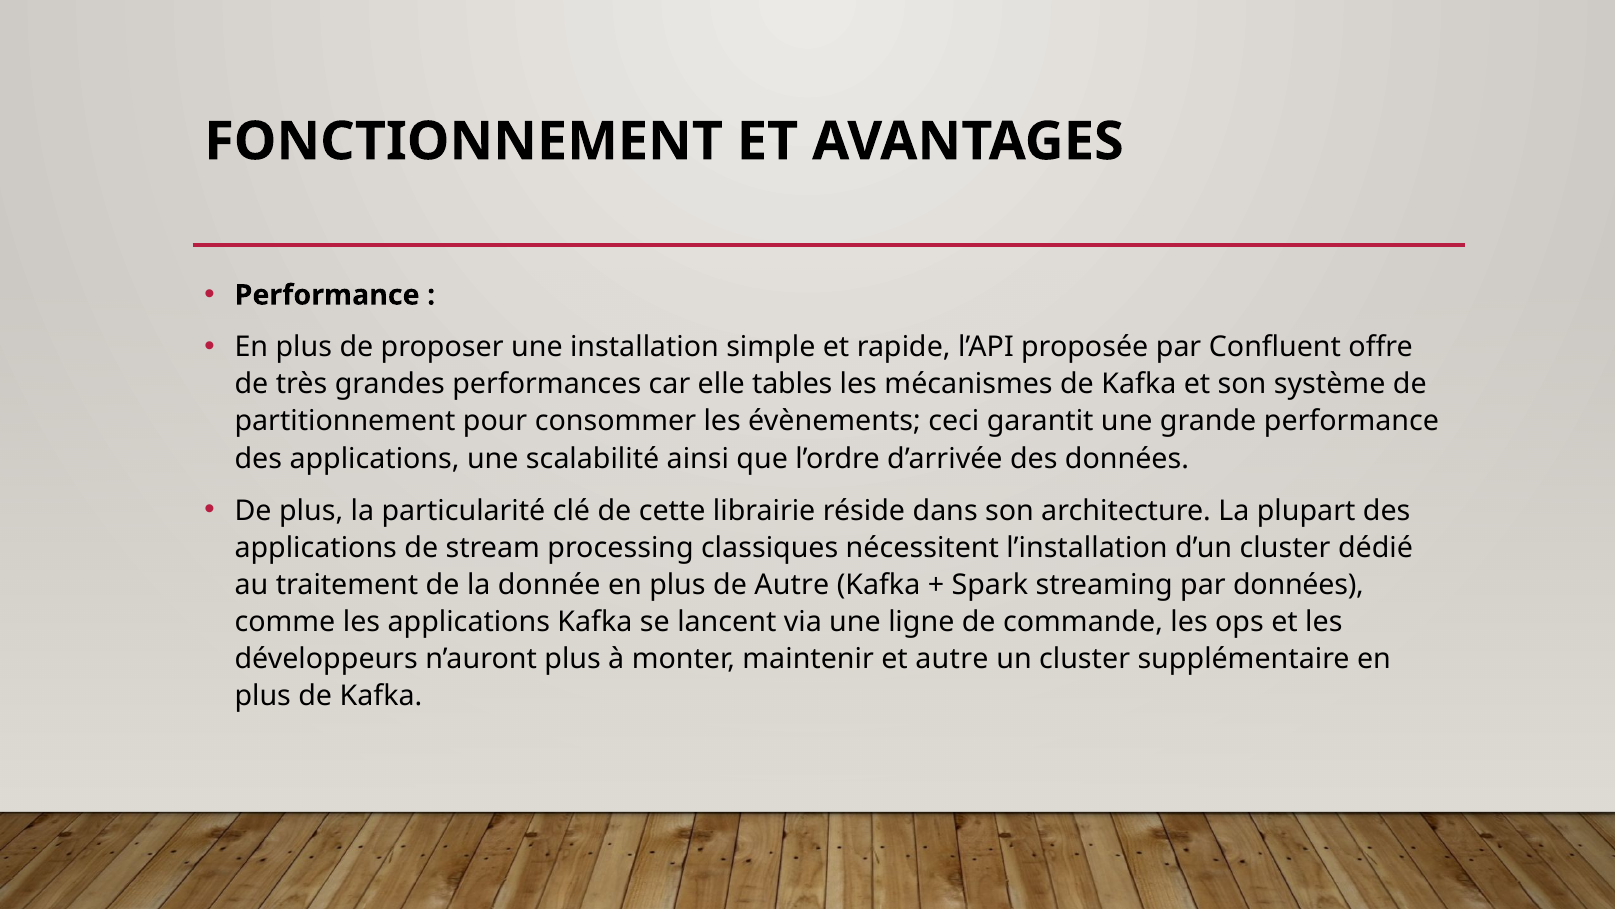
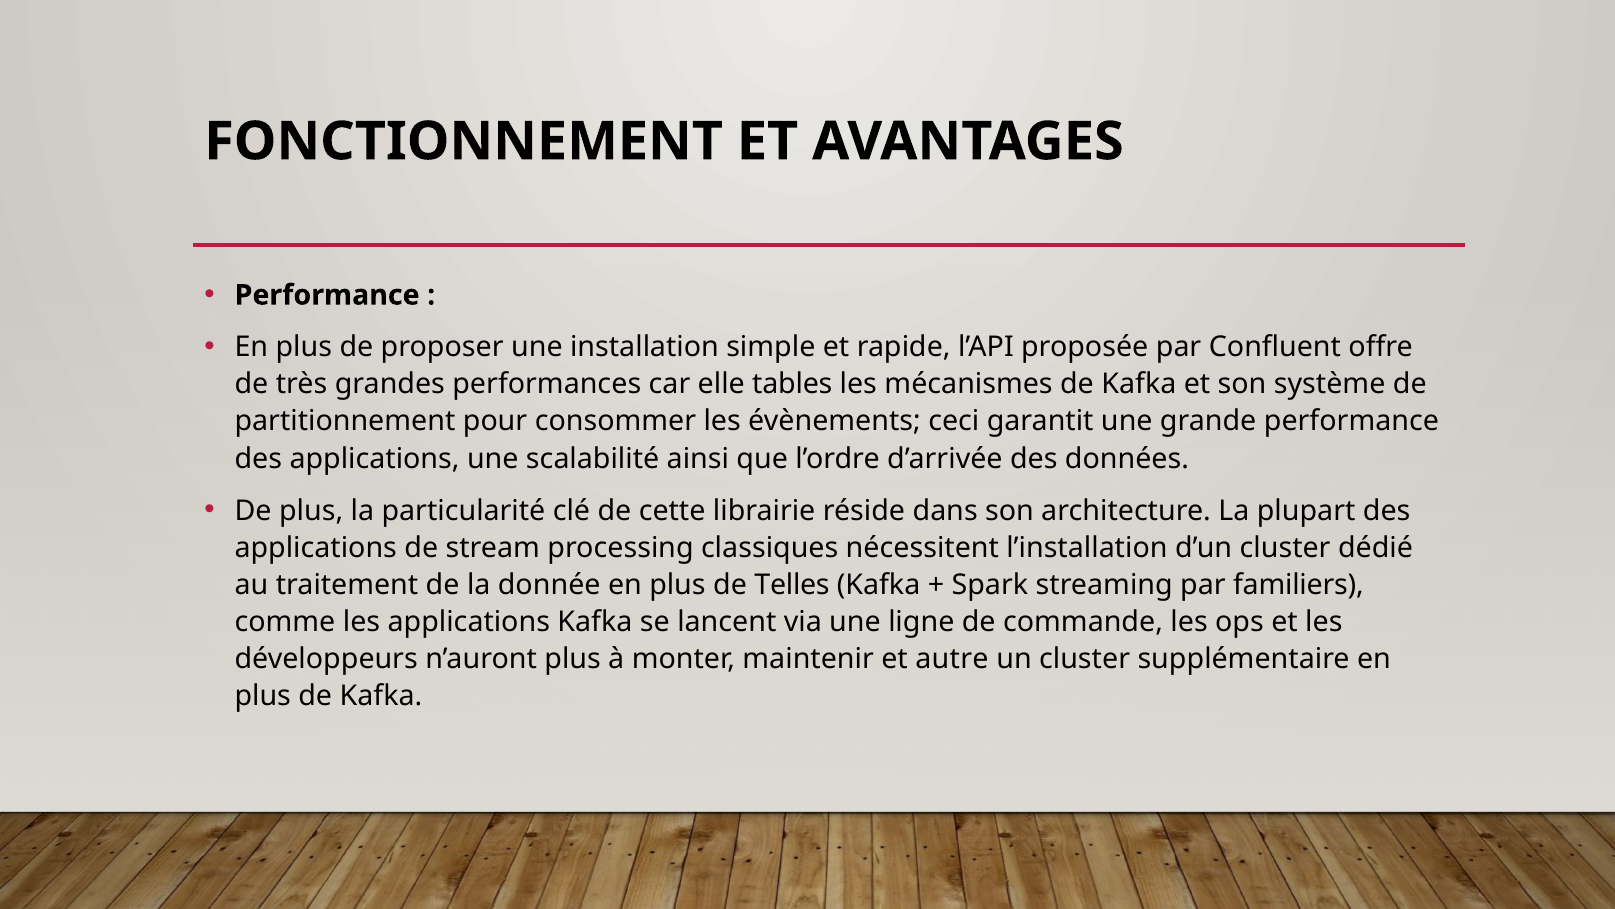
de Autre: Autre -> Telles (792, 585)
par données: données -> familiers (1298, 585)
